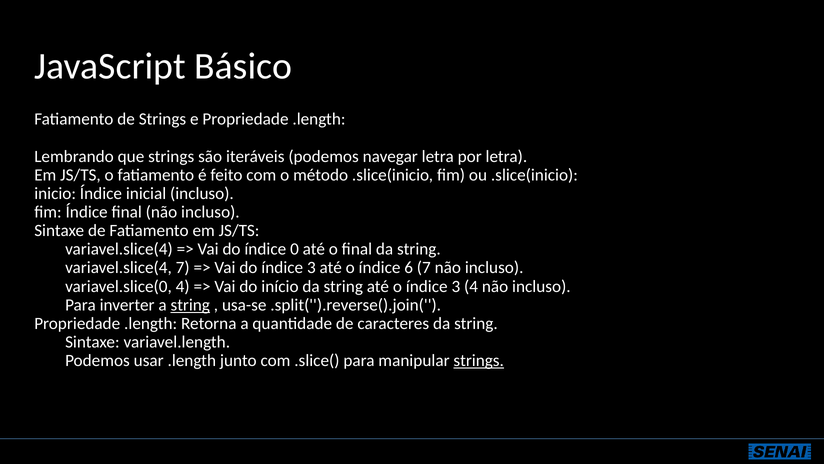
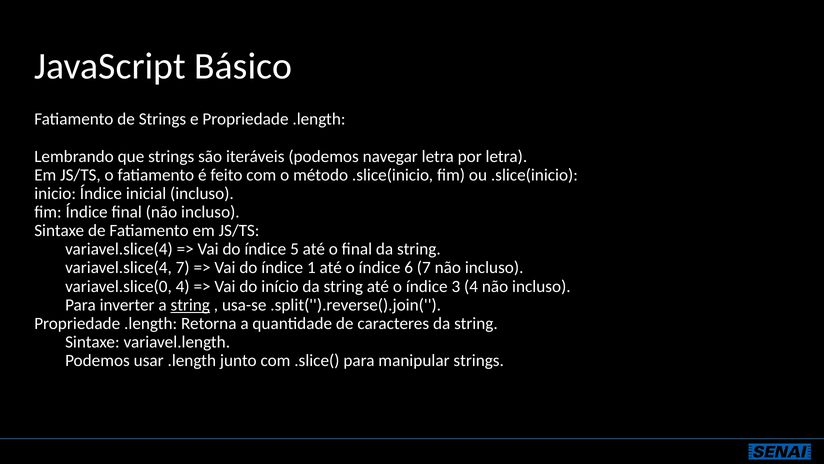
0: 0 -> 5 (294, 249)
do índice 3: 3 -> 1 (311, 268)
strings underline: present -> none (479, 360)
